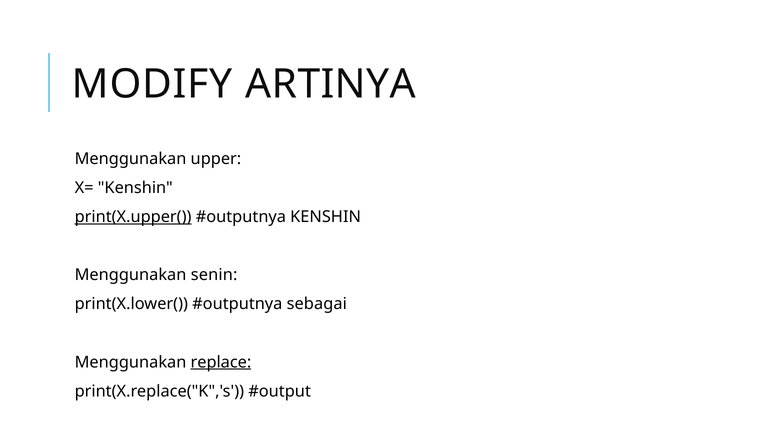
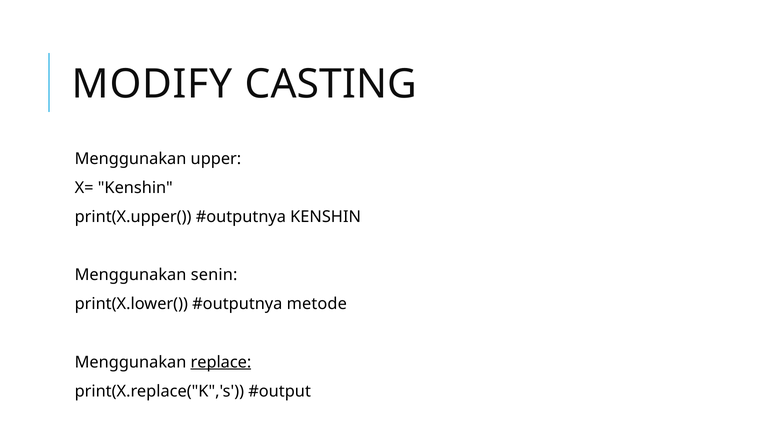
ARTINYA: ARTINYA -> CASTING (331, 84)
print(X.upper( underline: present -> none (133, 217)
sebagai: sebagai -> metode (317, 304)
